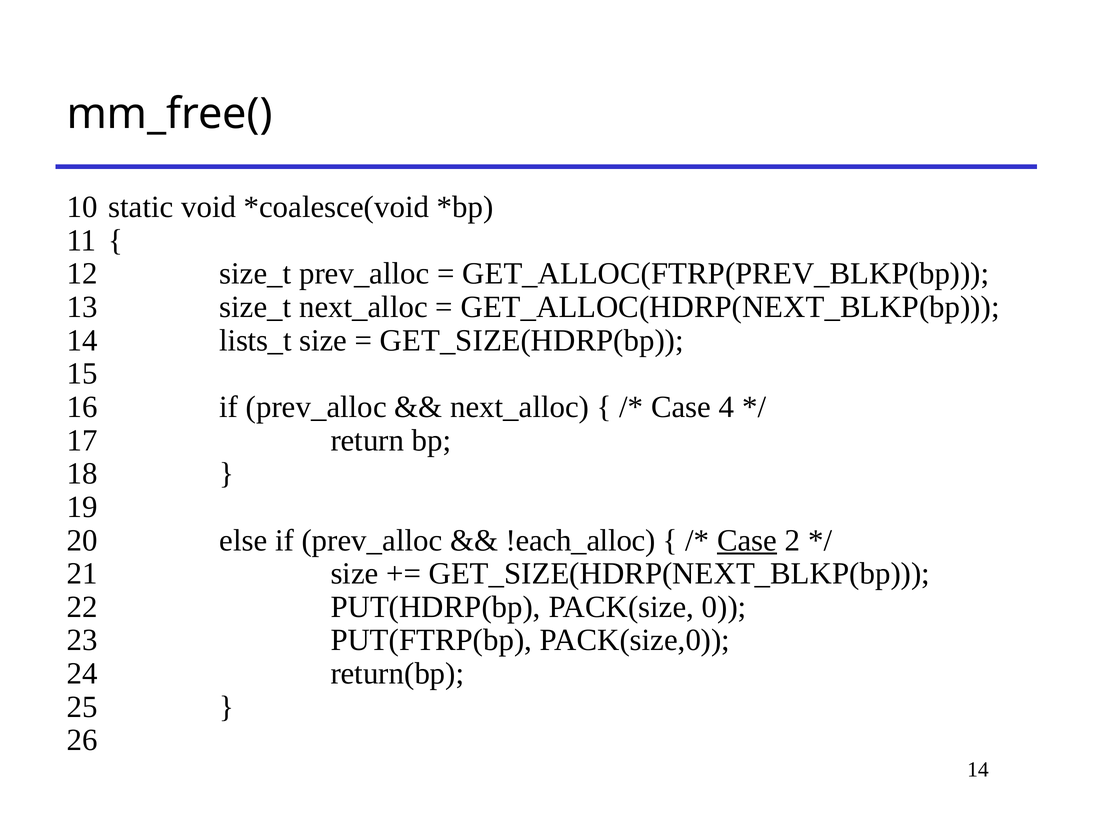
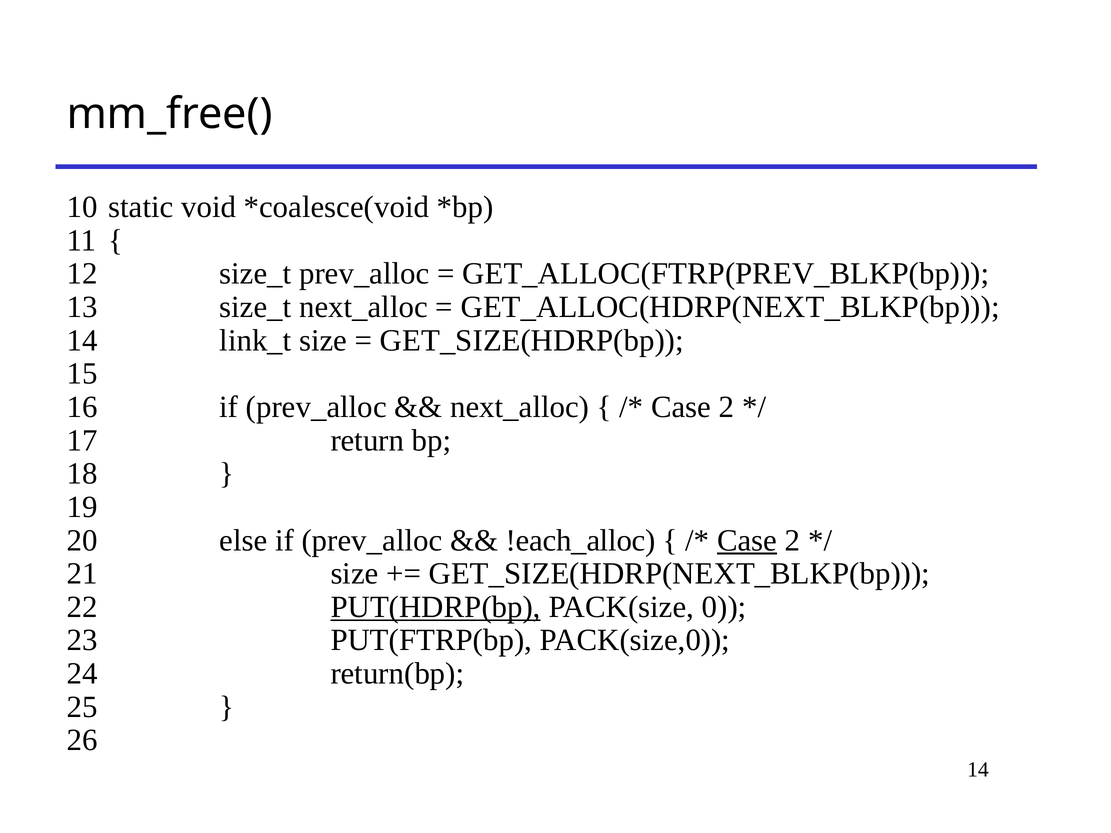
lists_t: lists_t -> link_t (255, 341)
4: 4 -> 2 (727, 407)
PUT(HDRP(bp underline: none -> present (436, 607)
